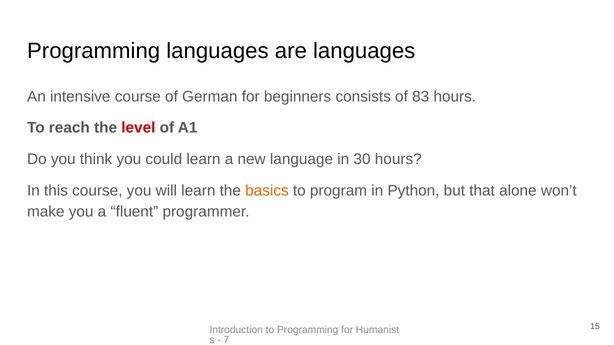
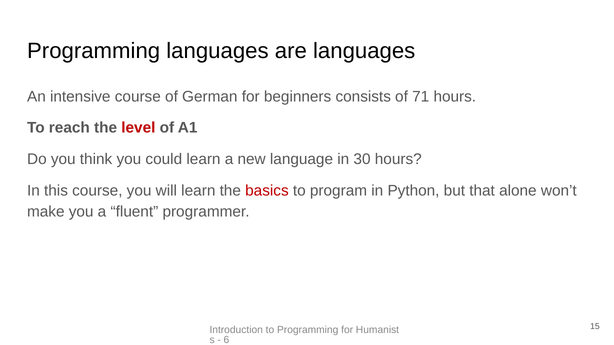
83: 83 -> 71 (421, 97)
basics colour: orange -> red (267, 191)
7: 7 -> 6 (226, 340)
